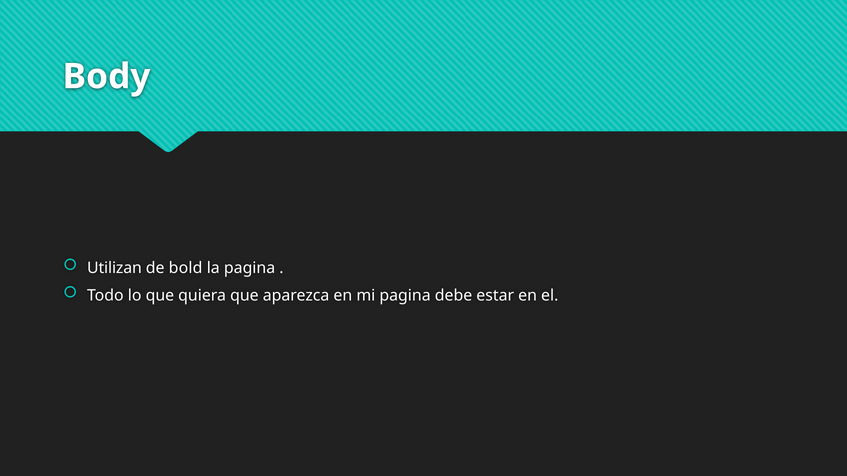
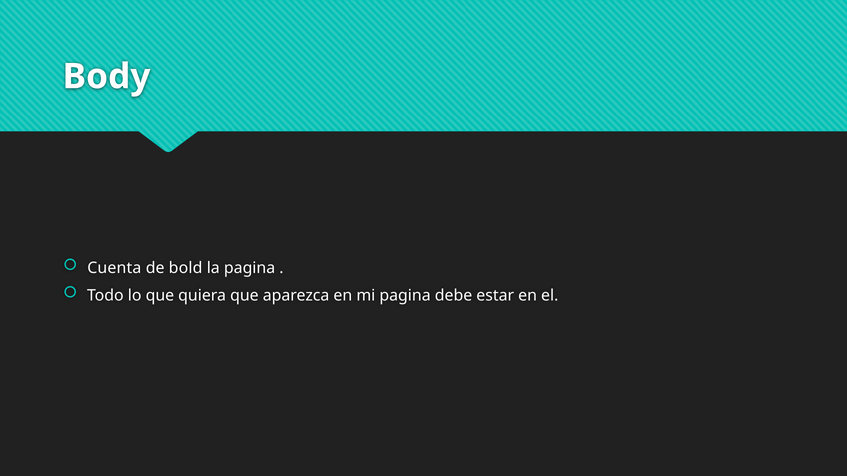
Utilizan: Utilizan -> Cuenta (114, 268)
